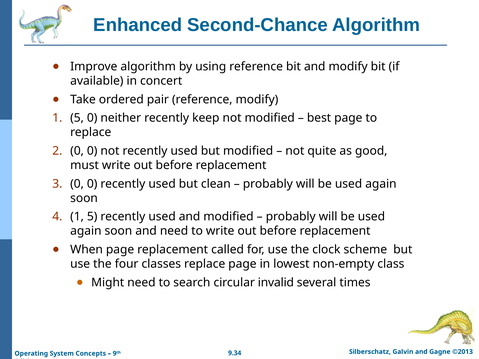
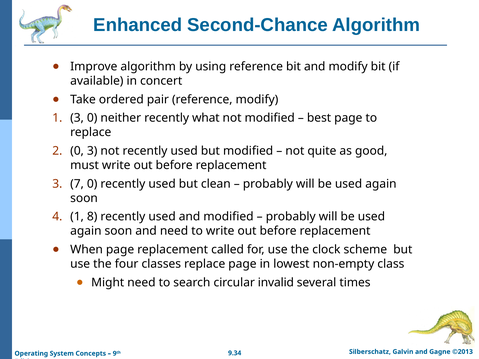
5: 5 -> 3 (77, 118)
keep: keep -> what (206, 118)
0: 0 -> 3 (92, 151)
0: 0 -> 7 (77, 184)
5: 5 -> 8 (92, 217)
